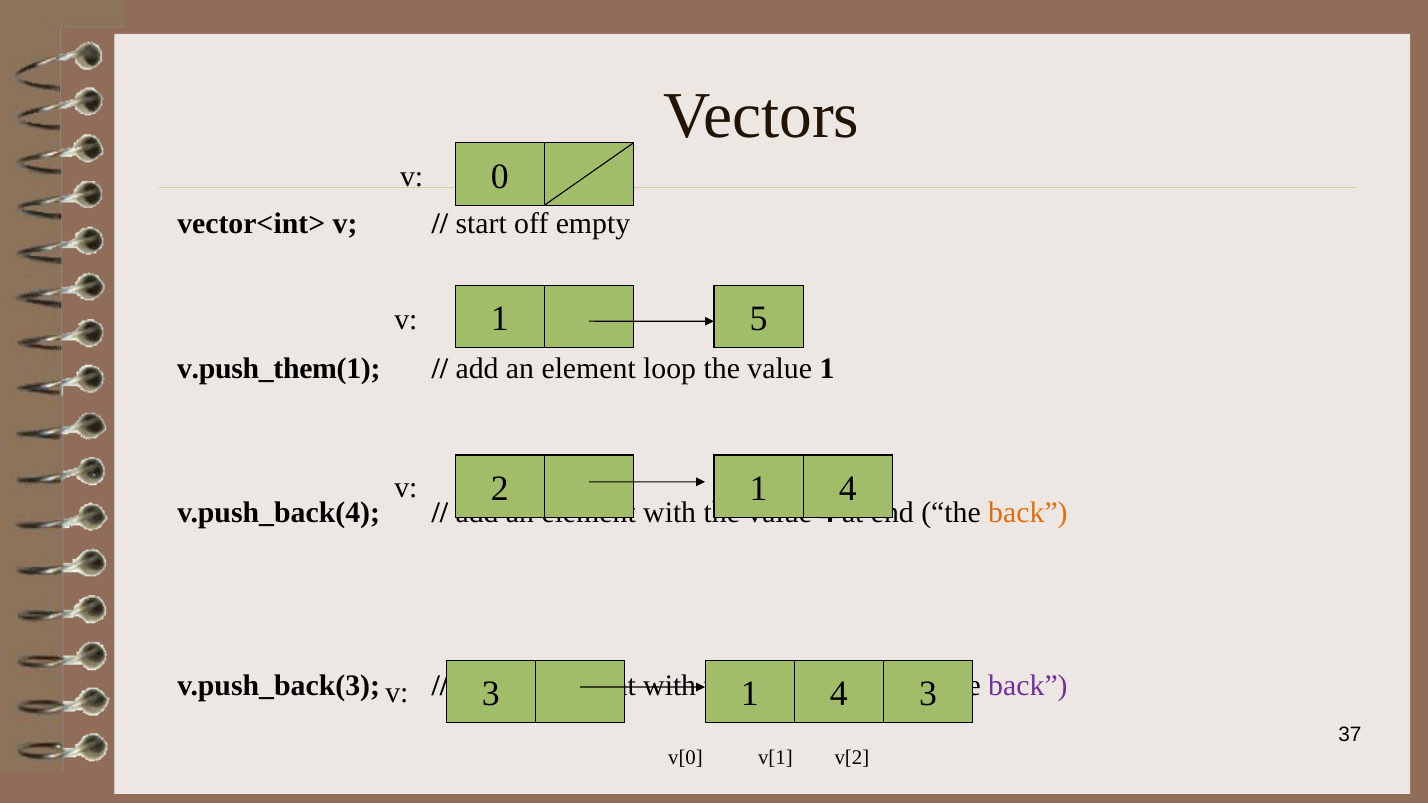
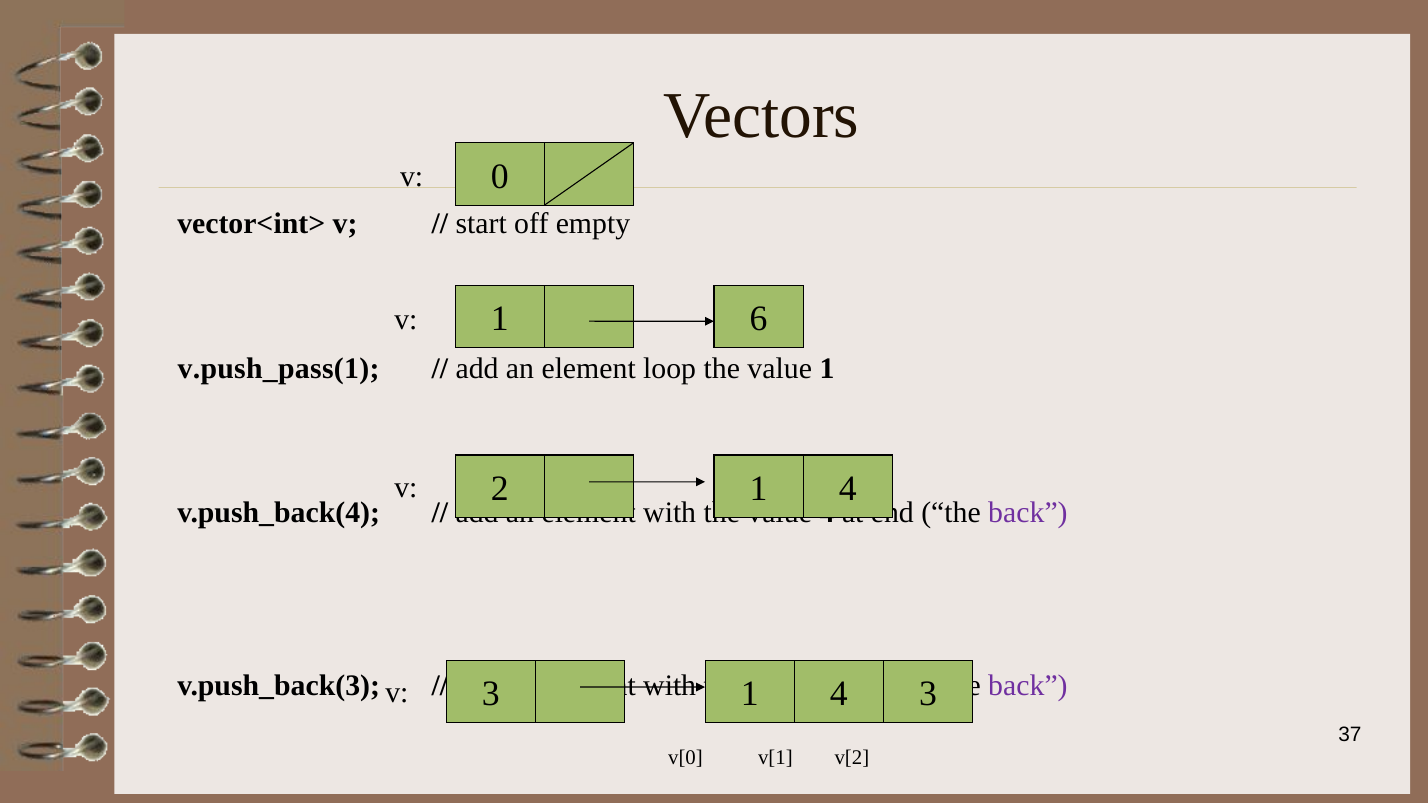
5: 5 -> 6 (759, 319)
v.push_them(1: v.push_them(1 -> v.push_pass(1 (279, 368)
back colour: orange -> purple (1028, 513)
